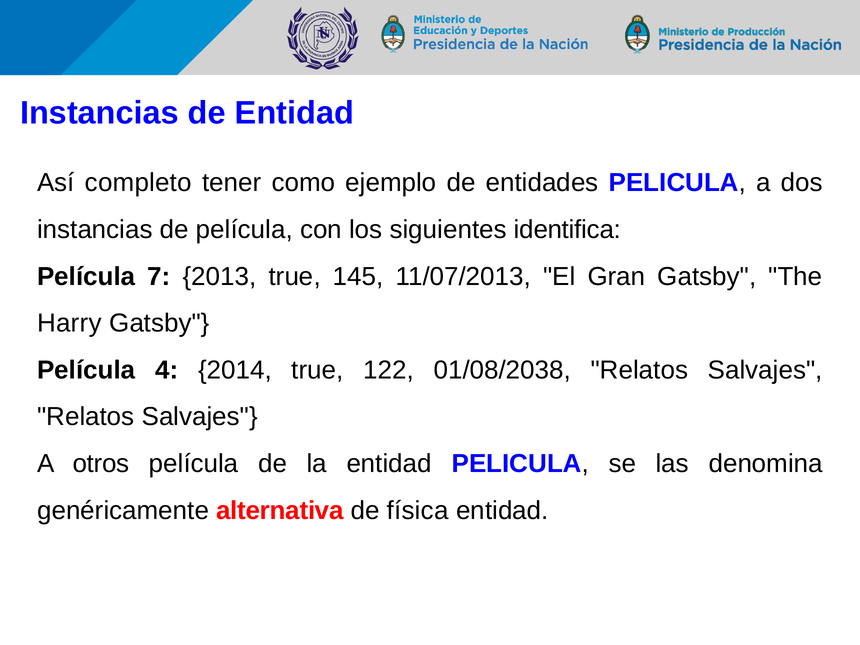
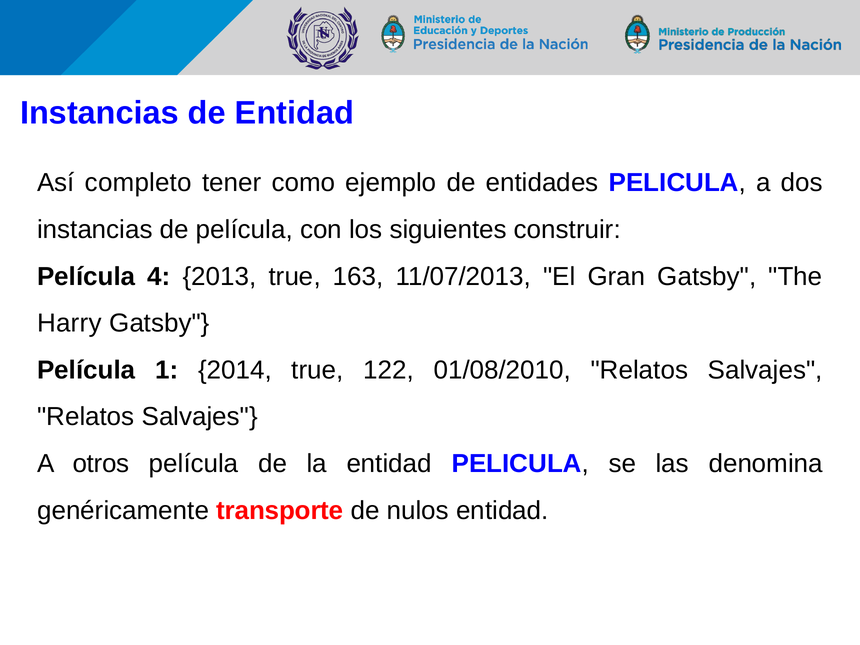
identifica: identifica -> construir (567, 230)
7: 7 -> 4 (159, 276)
145: 145 -> 163 (358, 276)
4: 4 -> 1 (167, 370)
01/08/2038: 01/08/2038 -> 01/08/2010 (502, 370)
alternativa: alternativa -> transporte (280, 510)
física: física -> nulos (418, 510)
